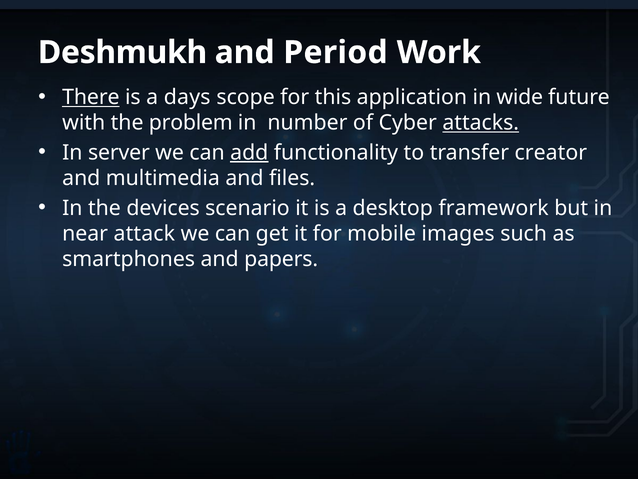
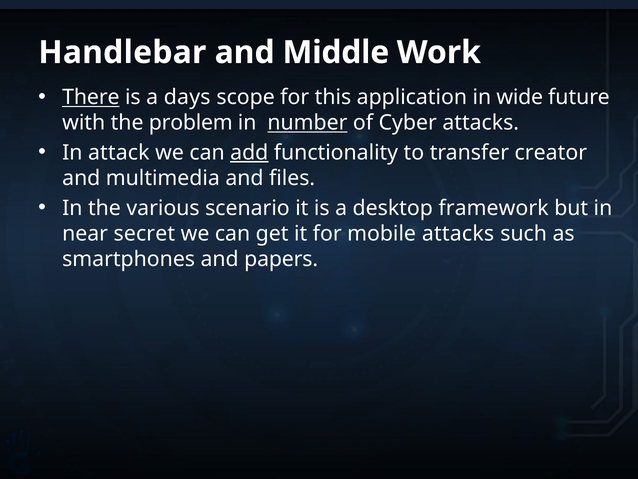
Deshmukh: Deshmukh -> Handlebar (122, 52)
Period: Period -> Middle (336, 52)
number underline: none -> present (307, 123)
attacks underline: present -> none (481, 123)
server: server -> attack (119, 152)
devices: devices -> various (163, 208)
attack: attack -> secret (144, 233)
mobile images: images -> attacks (458, 233)
